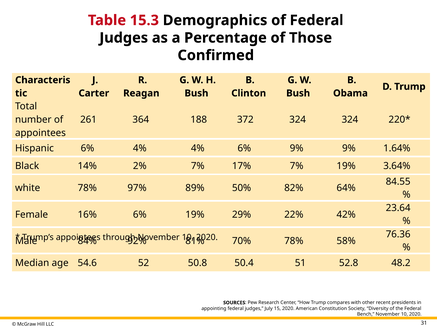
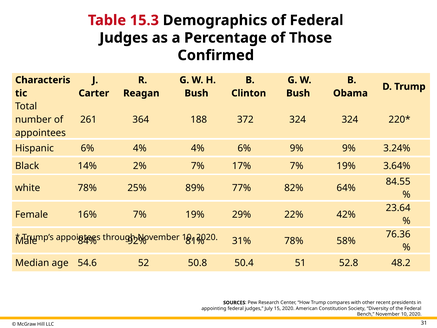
1.64%: 1.64% -> 3.24% (397, 148)
97%: 97% -> 25% (137, 188)
50%: 50% -> 77% (242, 188)
16% 6%: 6% -> 7% (140, 214)
70%: 70% -> 31% (242, 241)
